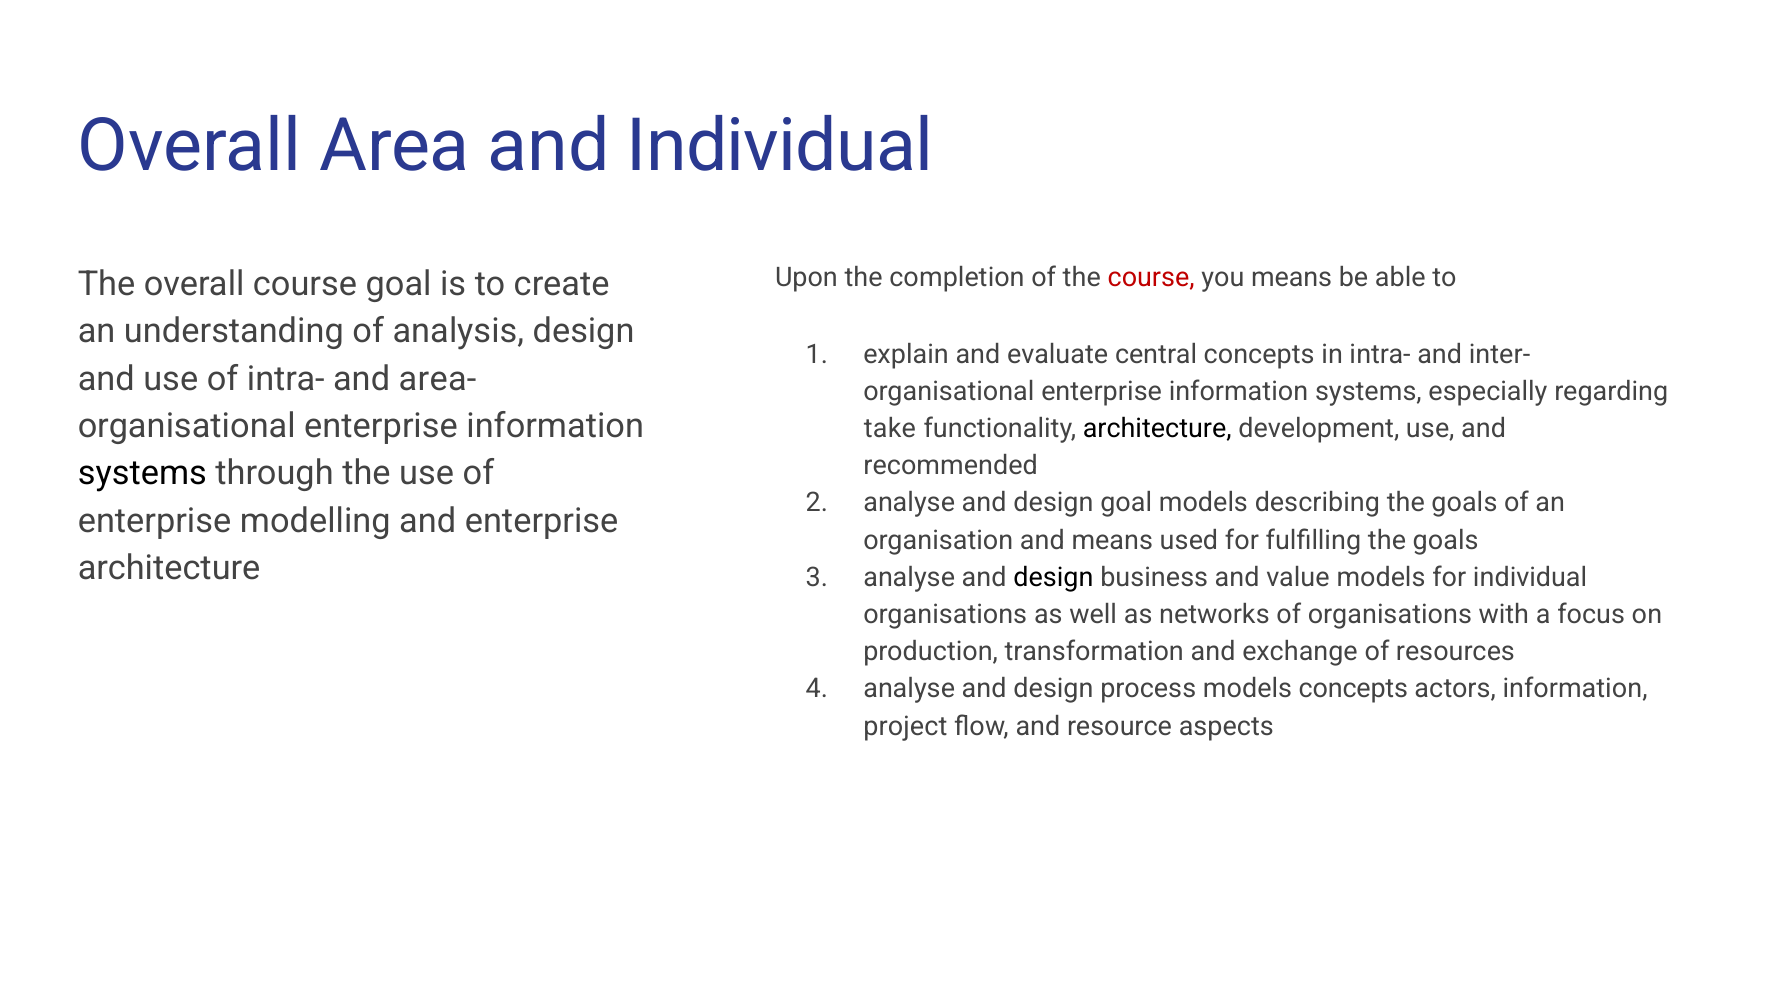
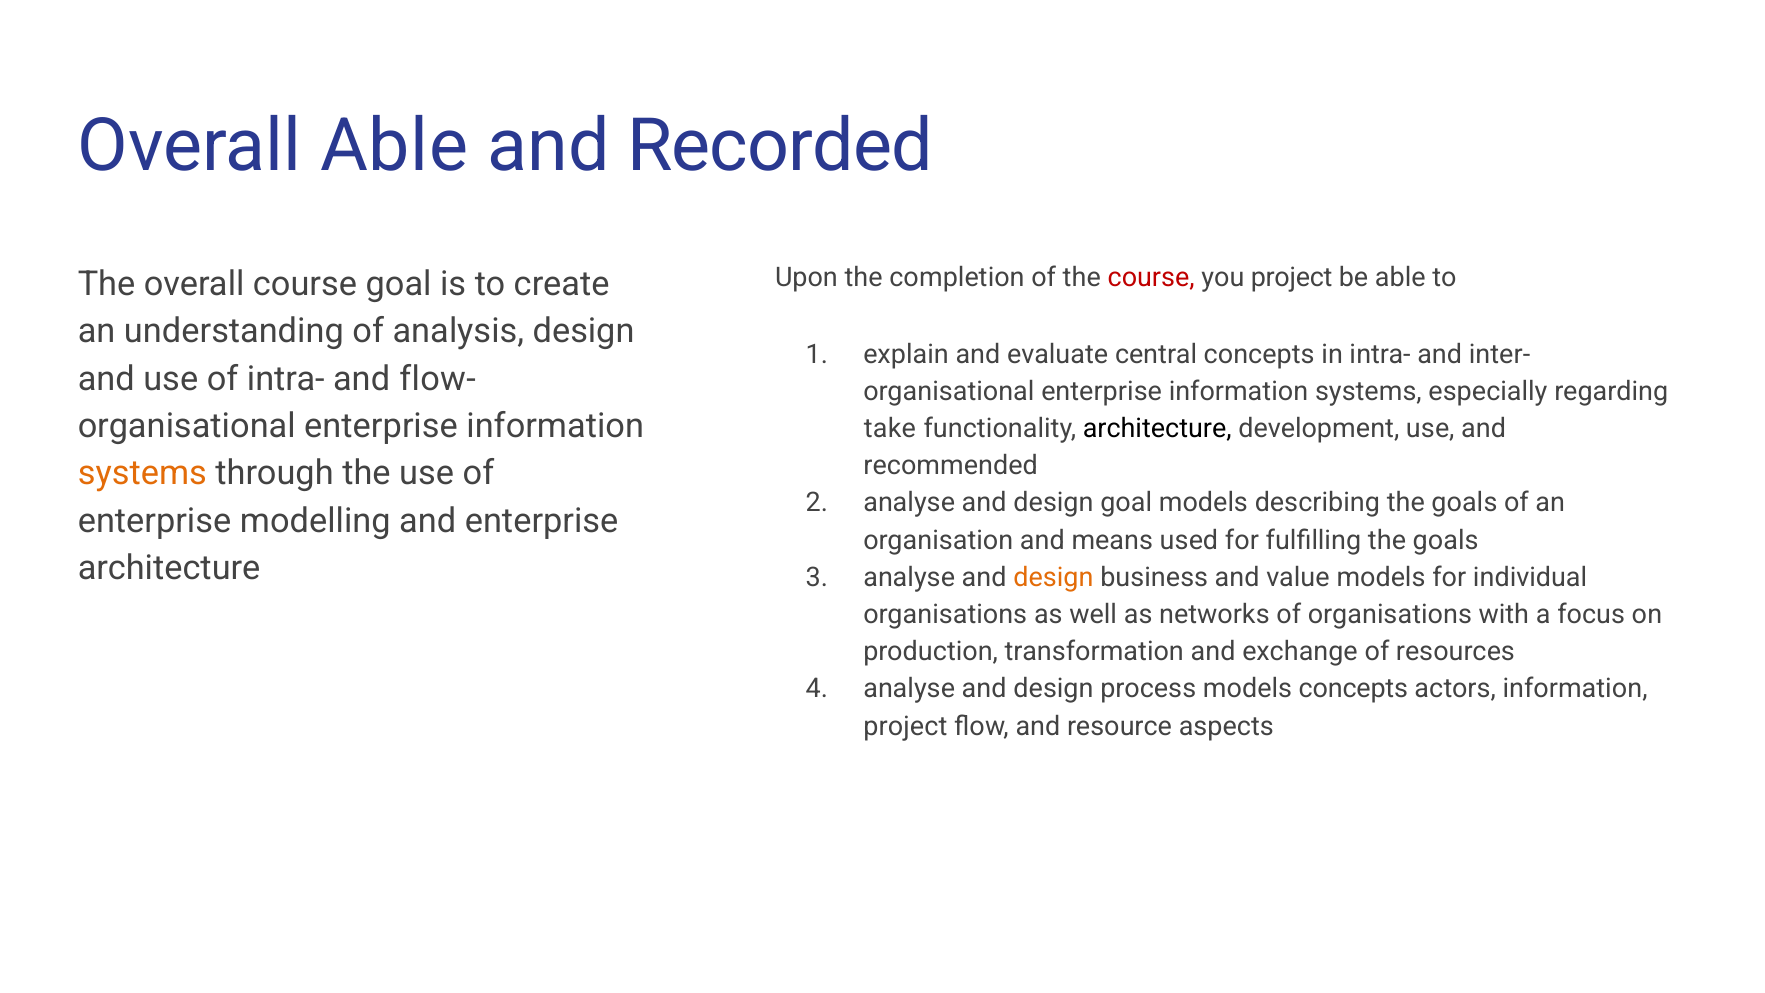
Overall Area: Area -> Able (394, 146)
and Individual: Individual -> Recorded (780, 146)
you means: means -> project (1292, 278)
area-: area- -> flow- (438, 379)
systems colour: black -> orange (142, 473)
design colour: black -> orange (1053, 577)
